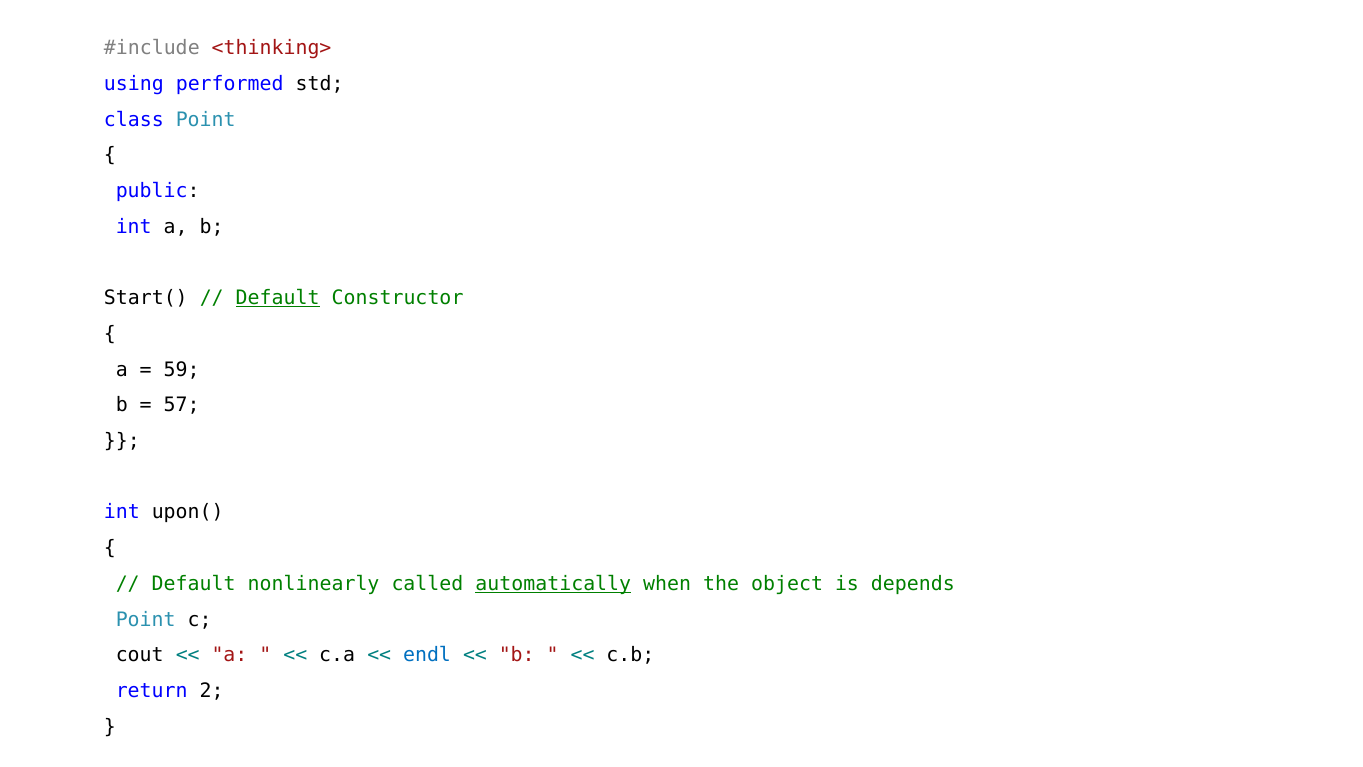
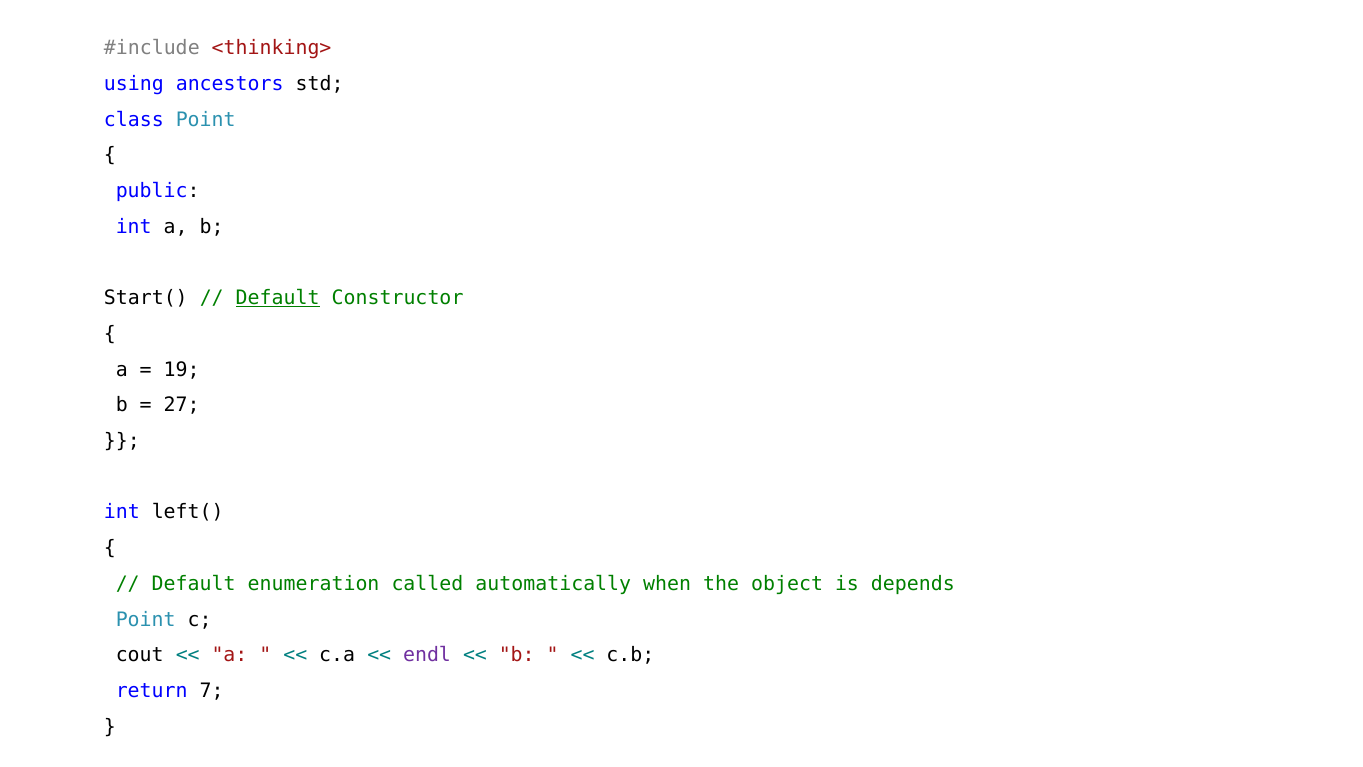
performed: performed -> ancestors (230, 84)
59: 59 -> 19 (182, 369)
57: 57 -> 27 (182, 405)
upon(: upon( -> left( (188, 512)
nonlinearly: nonlinearly -> enumeration (314, 584)
automatically underline: present -> none (553, 584)
endl colour: blue -> purple (427, 655)
2: 2 -> 7 (212, 691)
